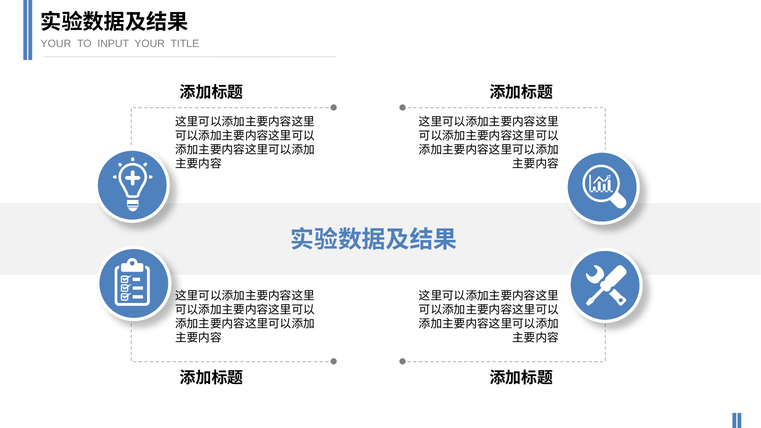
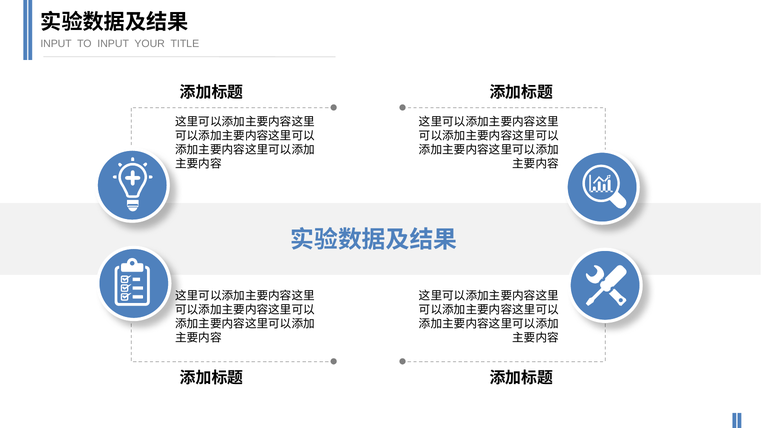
YOUR: YOUR -> INPUT (56, 44)
